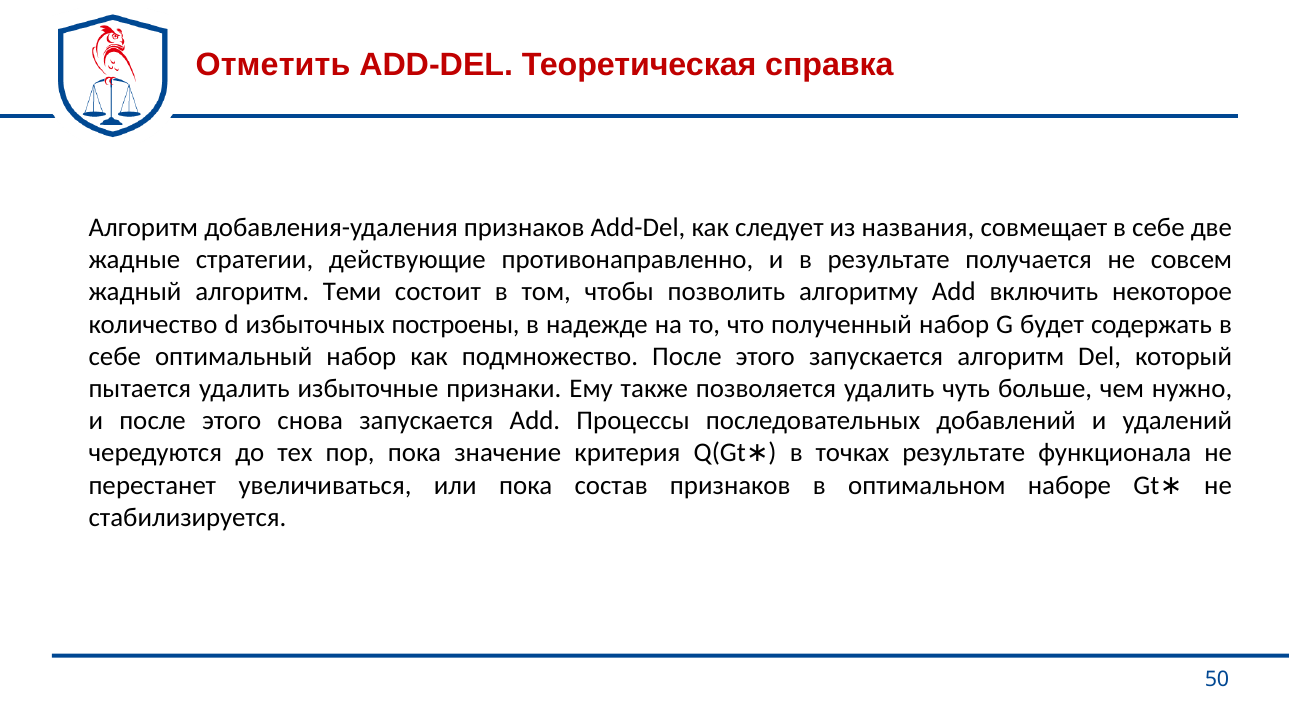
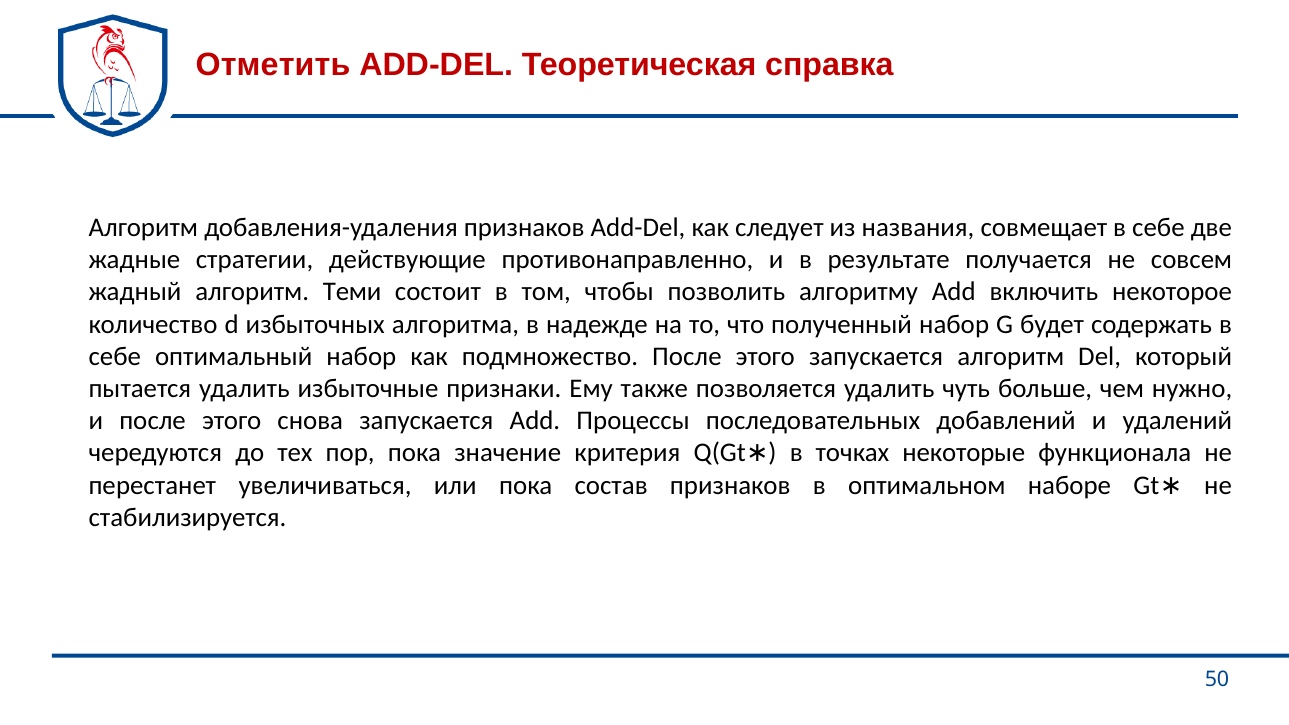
построены: построены -> алгоритма (455, 324)
точках результате: результате -> некоторые (964, 453)
